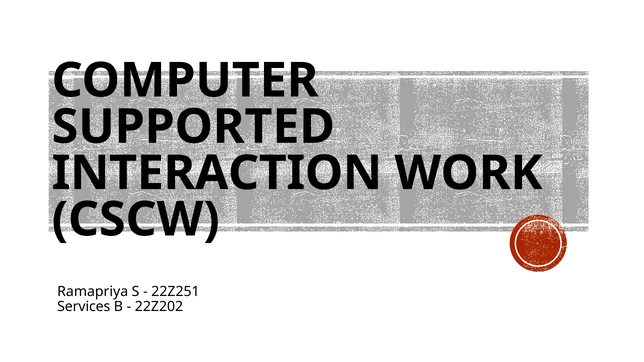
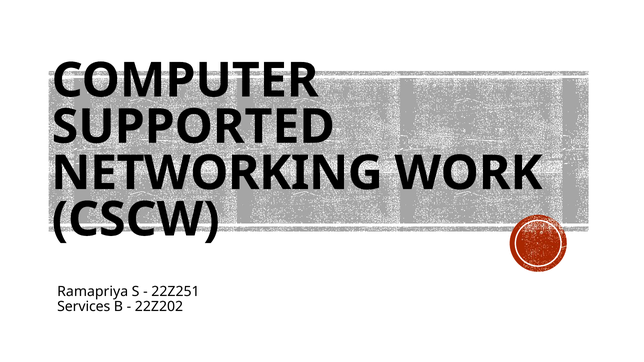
INTERACTION: INTERACTION -> NETWORKING (217, 173)
